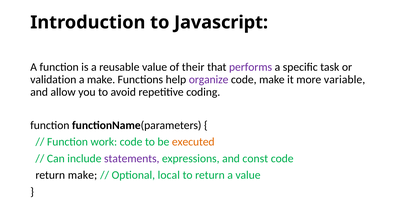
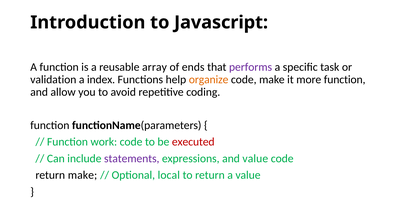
reusable value: value -> array (154, 67)
their: their -> ends (193, 67)
a make: make -> index (101, 80)
organize colour: purple -> orange (209, 80)
more variable: variable -> function (345, 80)
executed colour: orange -> red (193, 142)
and const: const -> value (255, 159)
